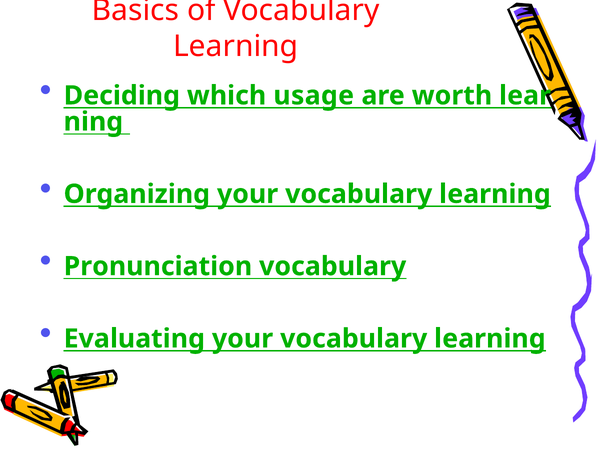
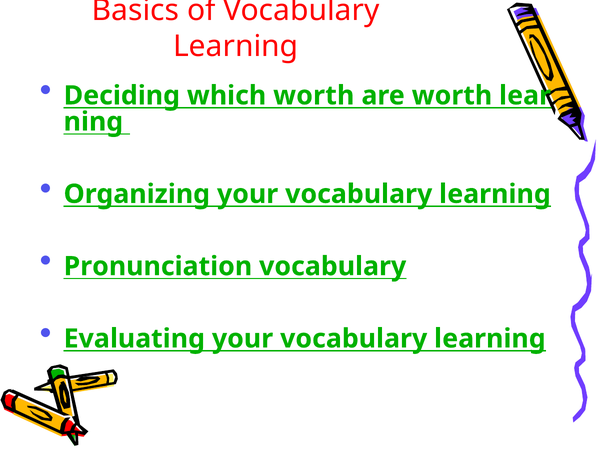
which usage: usage -> worth (314, 96)
